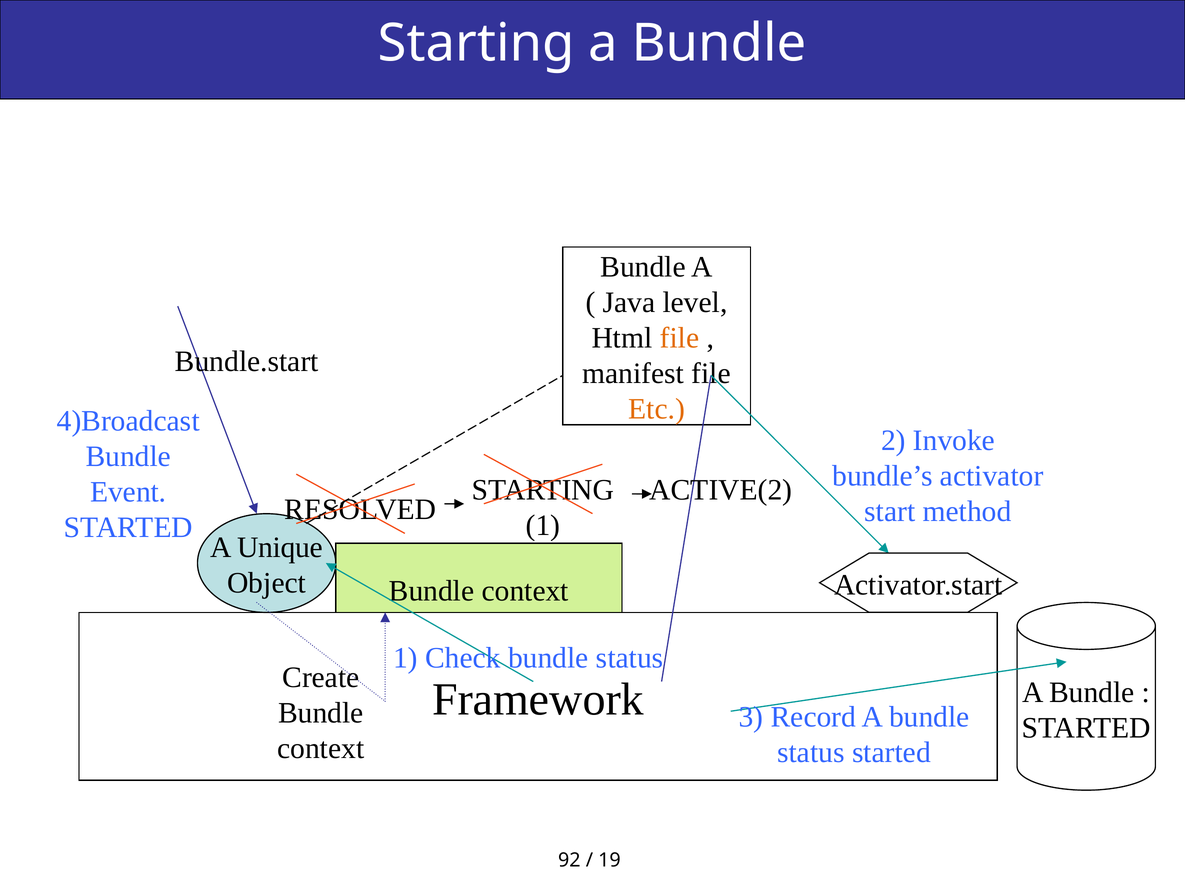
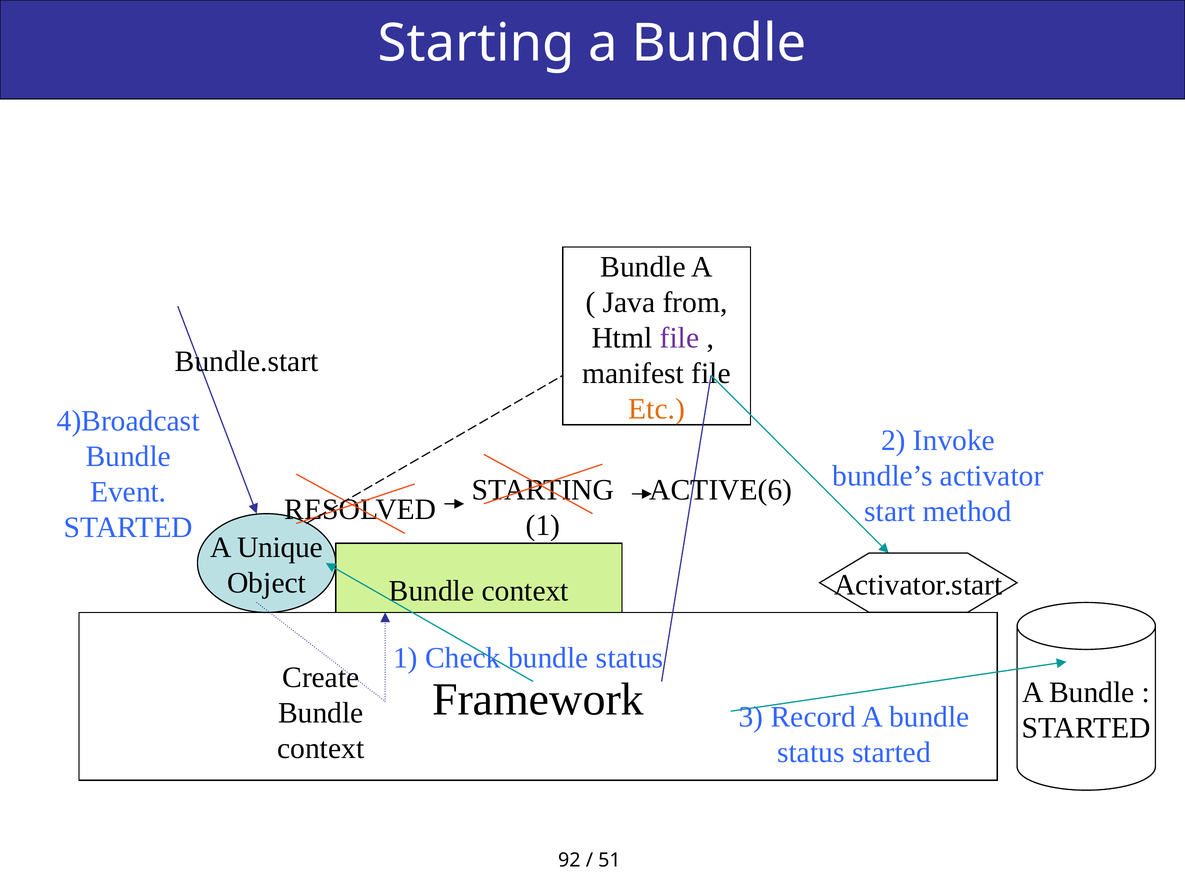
level: level -> from (695, 302)
file colour: orange -> purple (679, 338)
ACTIVE(2: ACTIVE(2 -> ACTIVE(6 (721, 490)
19: 19 -> 51 (610, 860)
